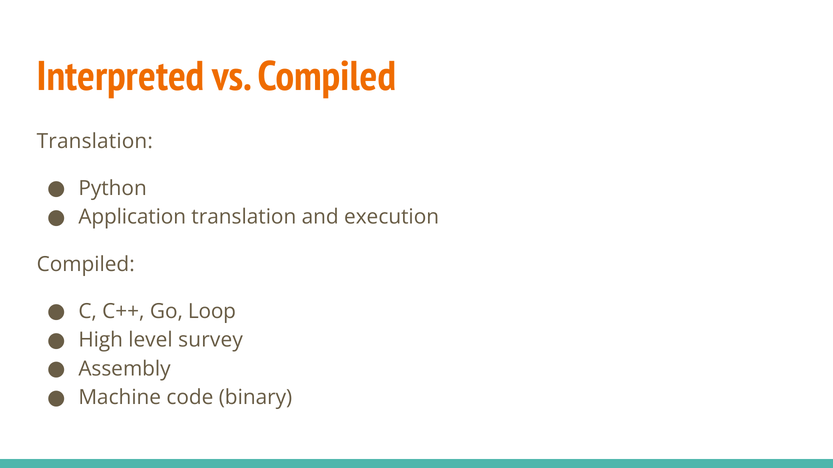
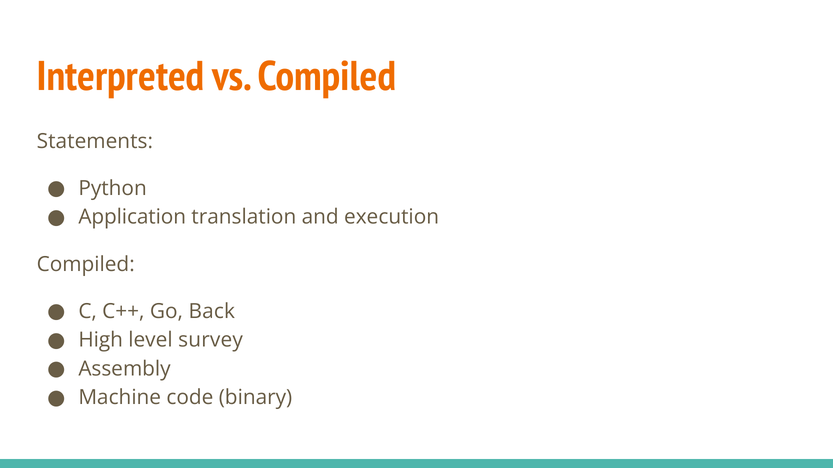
Translation: Translation -> Statements (95, 141)
Loop: Loop -> Back (212, 312)
